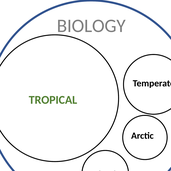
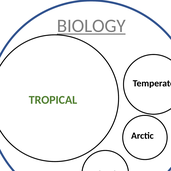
BIOLOGY underline: none -> present (91, 26)
